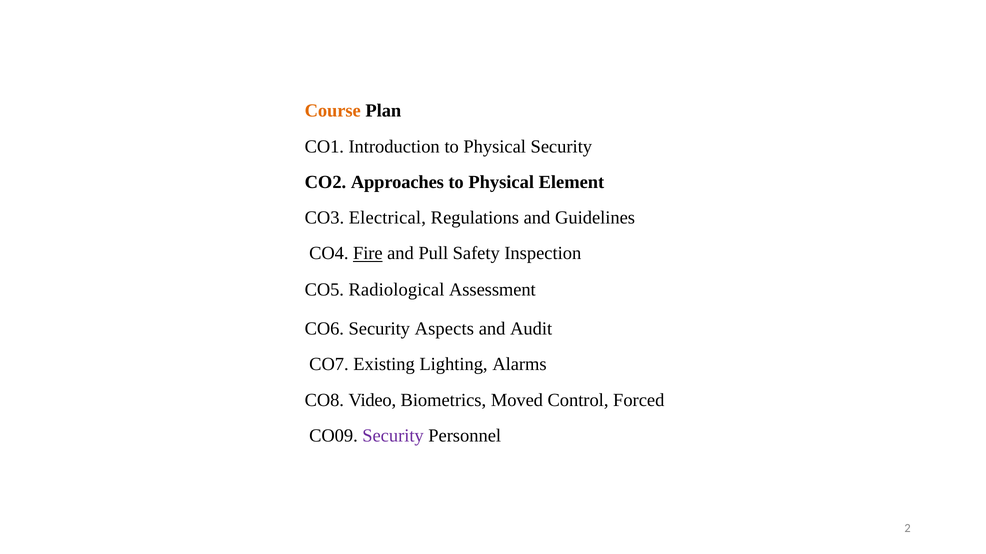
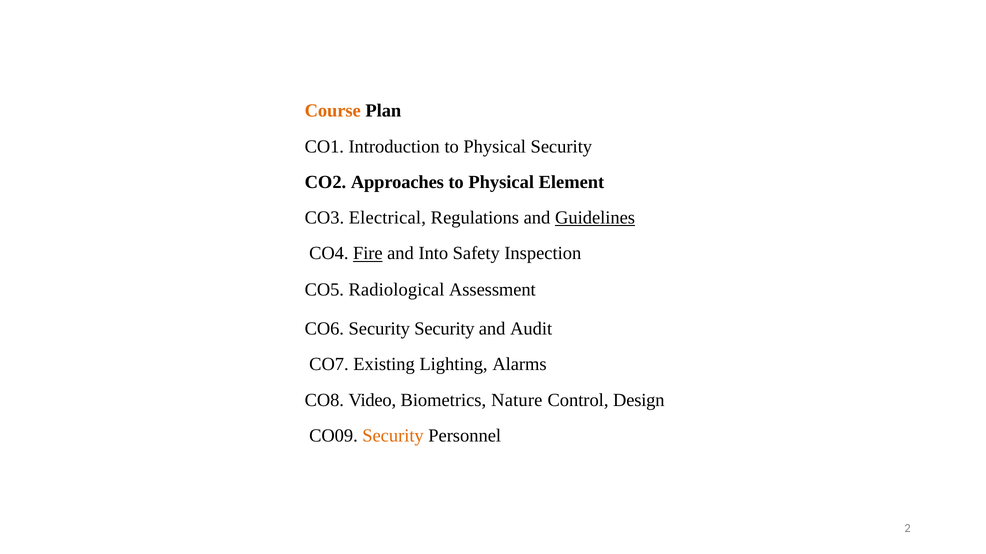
Guidelines underline: none -> present (595, 218)
Pull: Pull -> Into (433, 254)
Security Aspects: Aspects -> Security (444, 329)
Moved: Moved -> Nature (517, 401)
Forced: Forced -> Design (639, 401)
Security colour: purple -> orange (393, 436)
